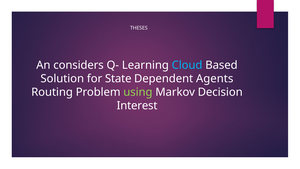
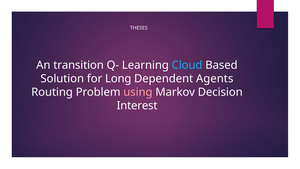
considers: considers -> transition (79, 65)
State: State -> Long (118, 78)
using colour: light green -> pink (138, 92)
